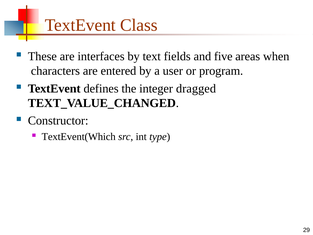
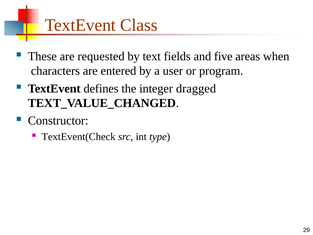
interfaces: interfaces -> requested (101, 56)
TextEvent(Which: TextEvent(Which -> TextEvent(Check (79, 137)
